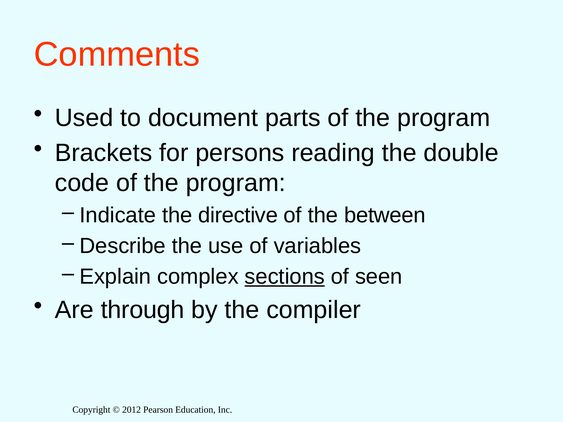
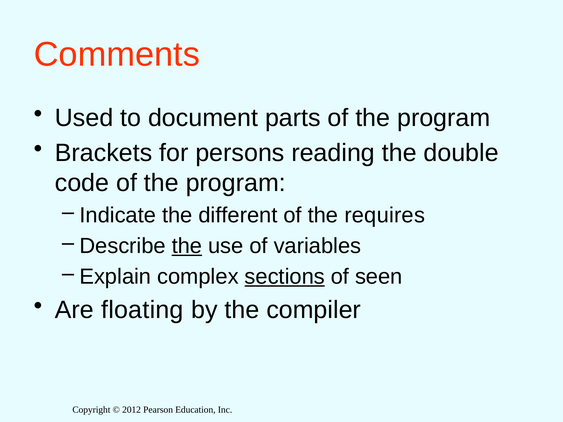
directive: directive -> different (238, 216)
between: between -> requires (385, 216)
the underline: none -> present (187, 246)
through: through -> floating (142, 310)
